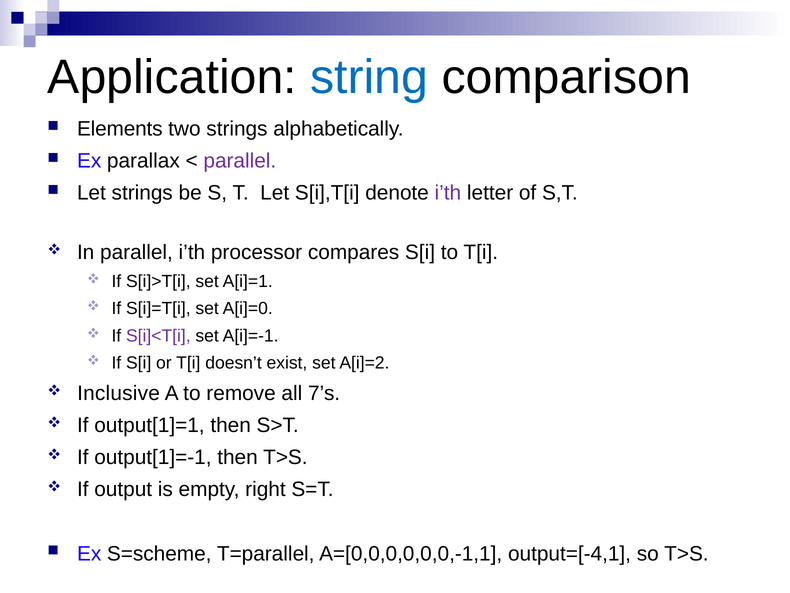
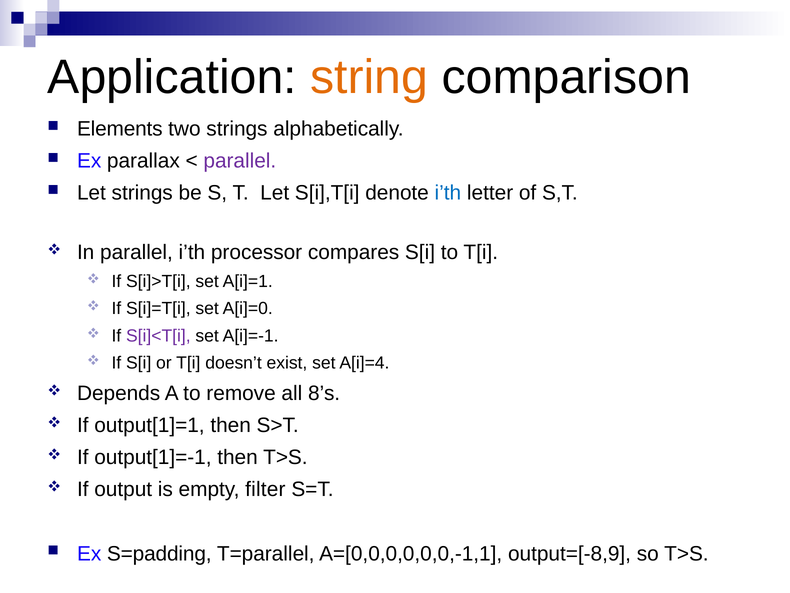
string colour: blue -> orange (369, 77)
i’th colour: purple -> blue (448, 193)
A[i]=2: A[i]=2 -> A[i]=4 (364, 363)
Inclusive: Inclusive -> Depends (119, 393)
7’s: 7’s -> 8’s (324, 393)
right: right -> filter (265, 489)
S=scheme: S=scheme -> S=padding (159, 553)
output=[-4,1: output=[-4,1 -> output=[-8,9 (570, 553)
